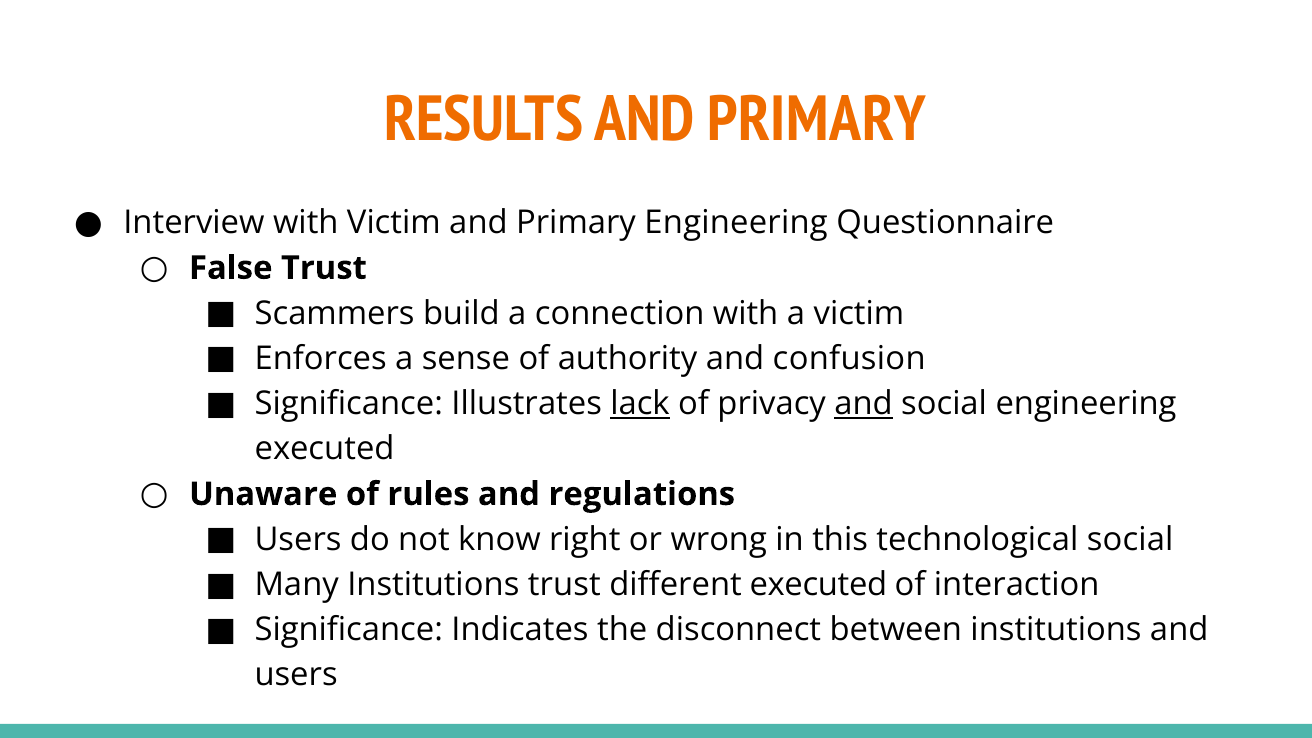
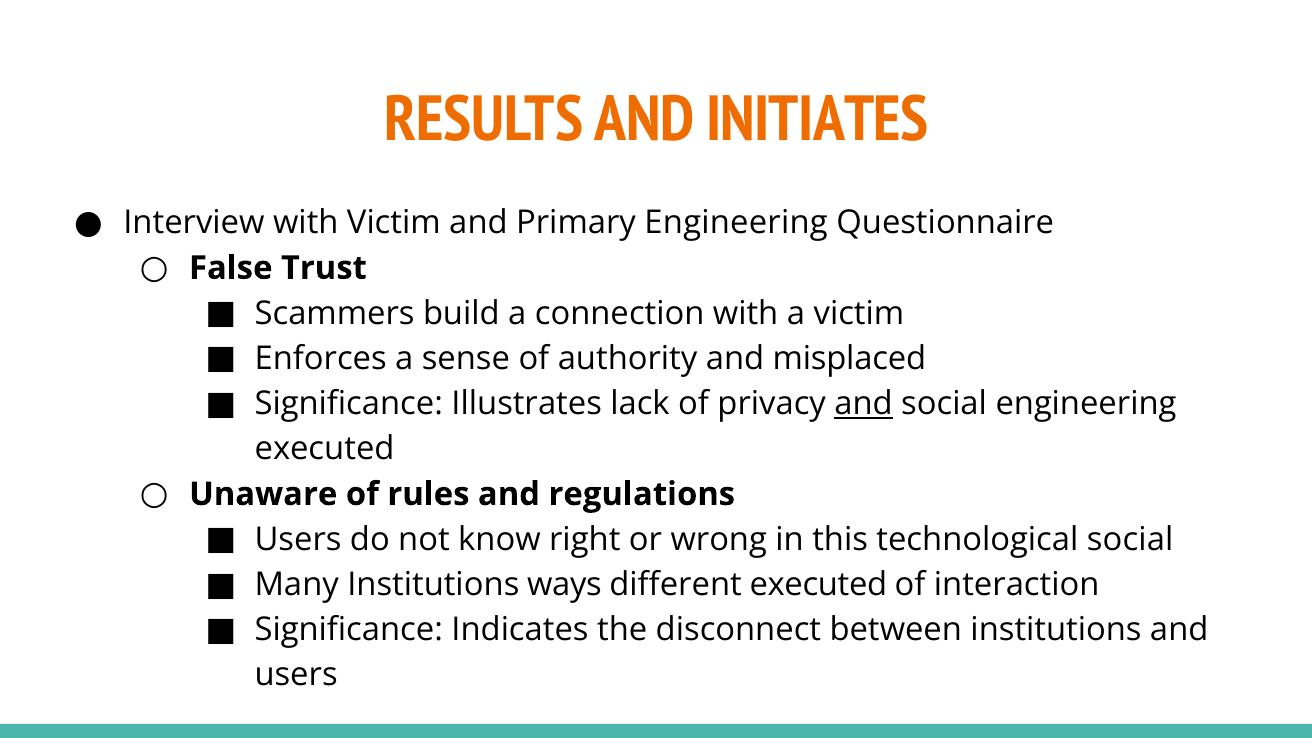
RESULTS AND PRIMARY: PRIMARY -> INITIATES (817, 120)
confusion: confusion -> misplaced (849, 358)
lack underline: present -> none (640, 404)
Institutions trust: trust -> ways (564, 585)
